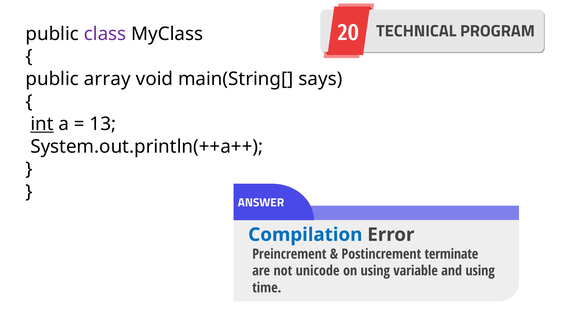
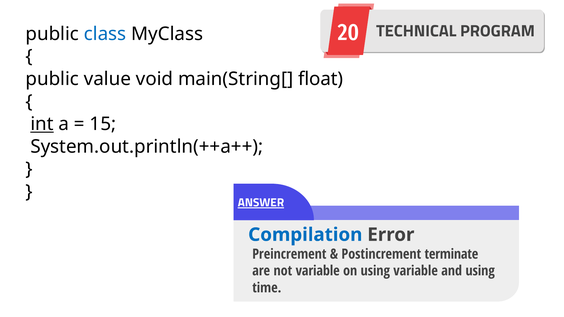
class colour: purple -> blue (105, 34)
array: array -> value (107, 79)
says: says -> float (321, 79)
13: 13 -> 15 (103, 124)
ANSWER underline: none -> present (261, 203)
not unicode: unicode -> variable (318, 271)
